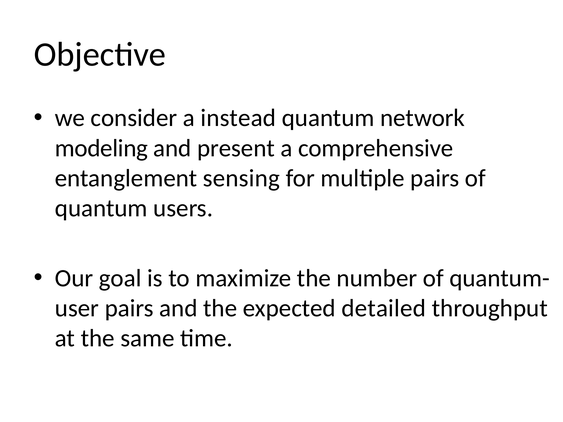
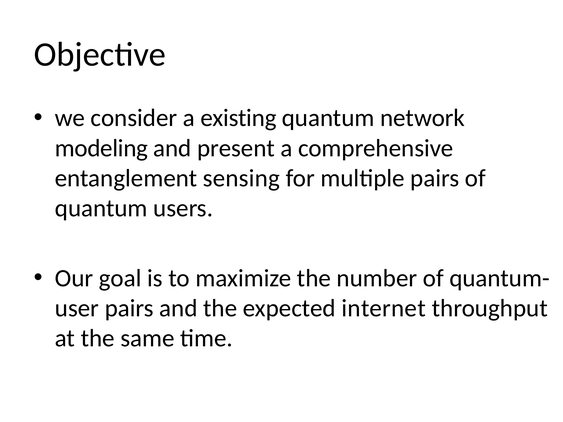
instead: instead -> existing (238, 118)
detailed: detailed -> internet (384, 308)
